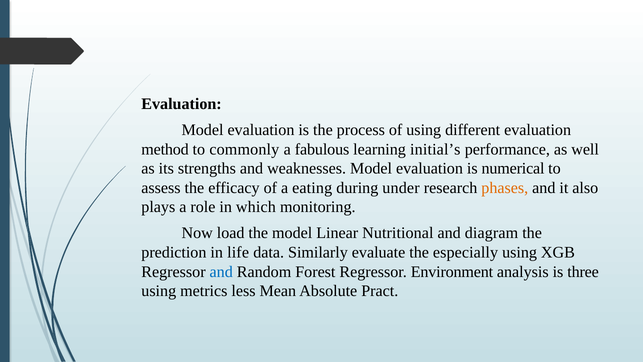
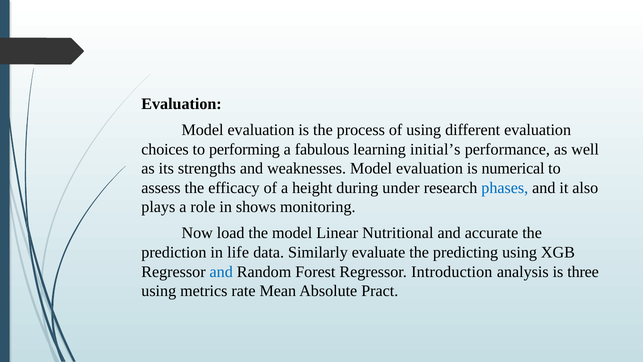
method: method -> choices (165, 149)
commonly: commonly -> performing (244, 149)
eating: eating -> height (312, 188)
phases colour: orange -> blue (505, 188)
which: which -> shows (256, 207)
diagram: diagram -> accurate (492, 233)
especially: especially -> predicting (466, 252)
Environment: Environment -> Introduction (452, 272)
less: less -> rate (244, 291)
